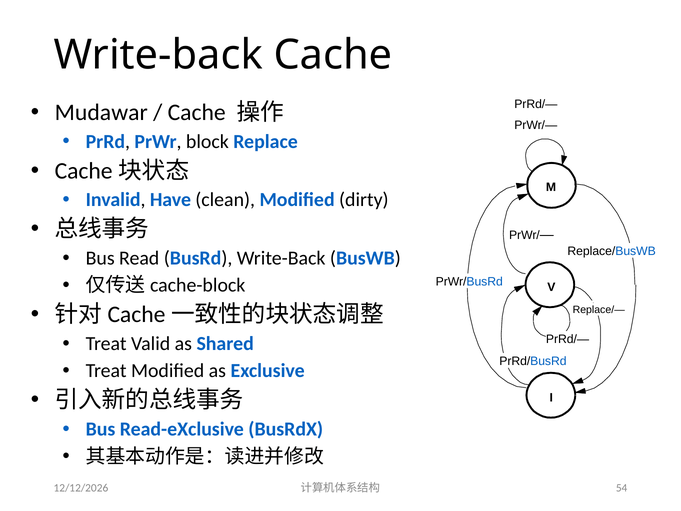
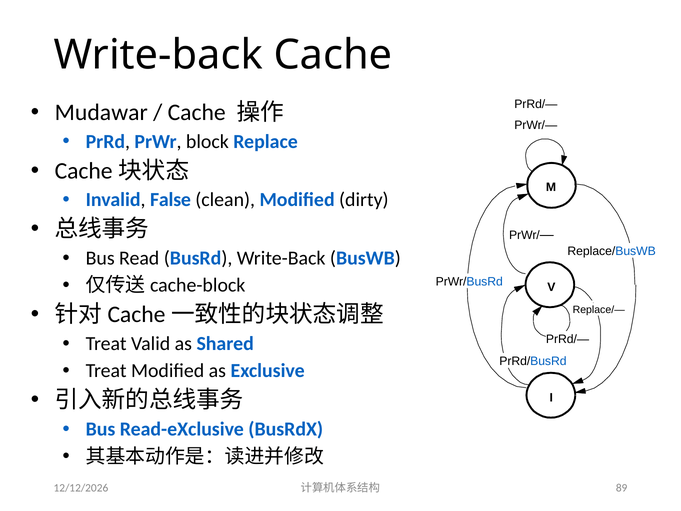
Have: Have -> False (170, 200)
54: 54 -> 89 (622, 488)
